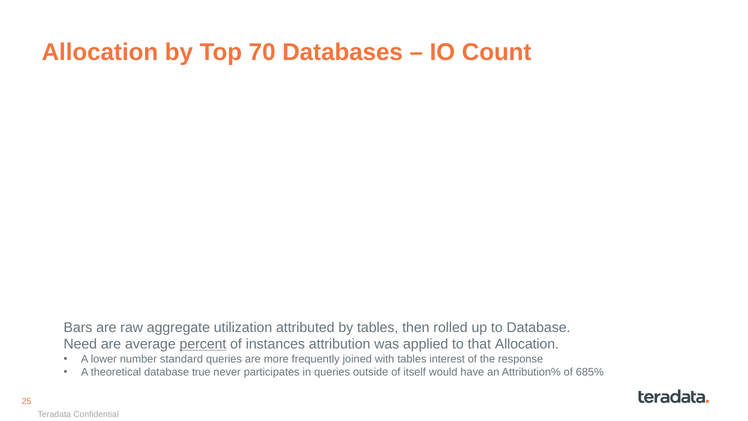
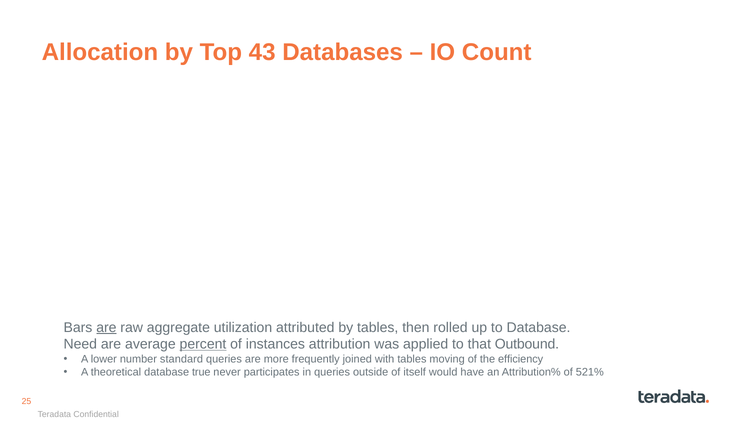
70: 70 -> 43 (262, 52)
are underline: none -> present (106, 327)
that Allocation: Allocation -> Outbound (527, 344)
interest: interest -> moving (447, 359)
response: response -> efficiency (521, 359)
685%: 685% -> 521% (590, 372)
